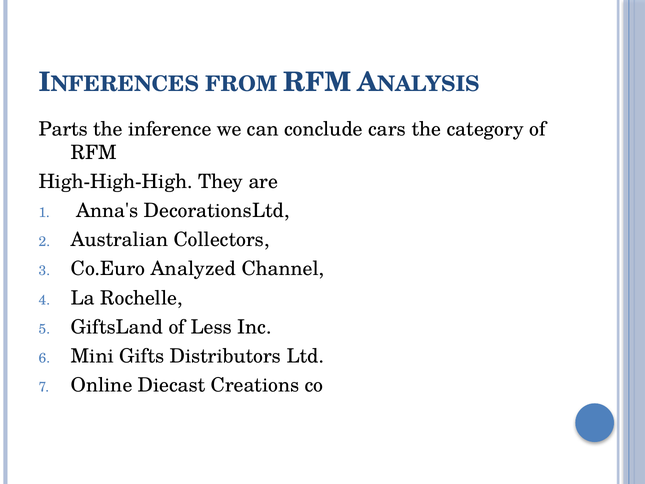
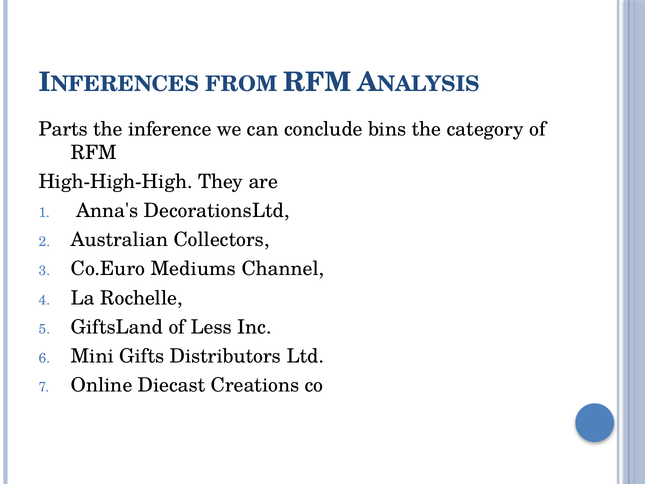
cars: cars -> bins (387, 129)
Analyzed: Analyzed -> Mediums (193, 269)
